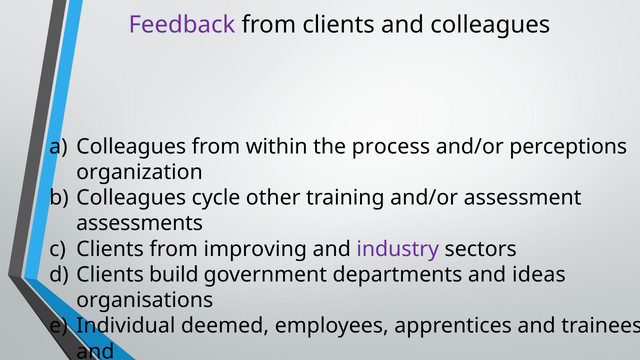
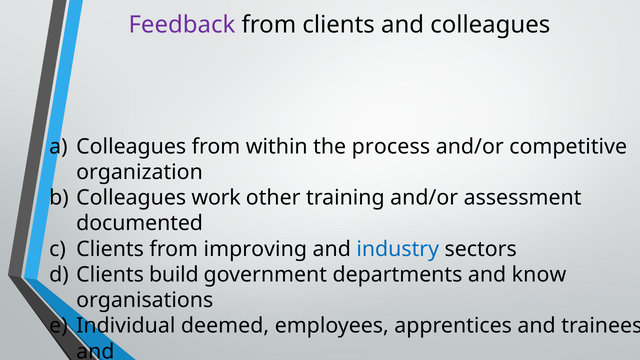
perceptions: perceptions -> competitive (568, 147)
cycle: cycle -> work (216, 198)
assessments: assessments -> documented (140, 223)
industry colour: purple -> blue (398, 249)
ideas: ideas -> know (539, 275)
